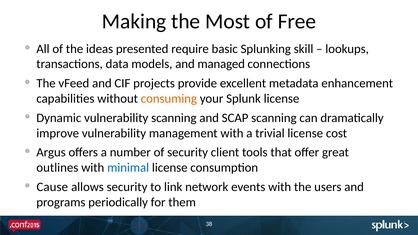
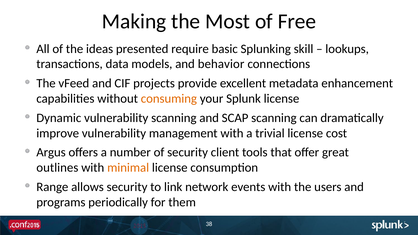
managed: managed -> behavior (221, 64)
minimal colour: blue -> orange (128, 168)
Cause: Cause -> Range (52, 187)
